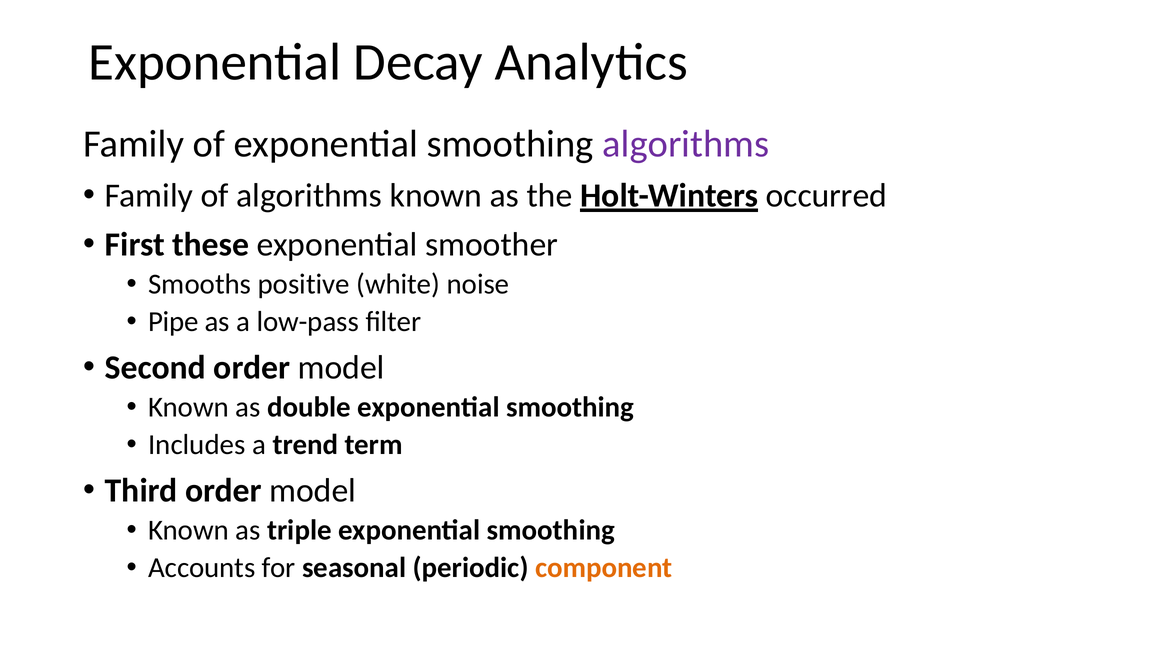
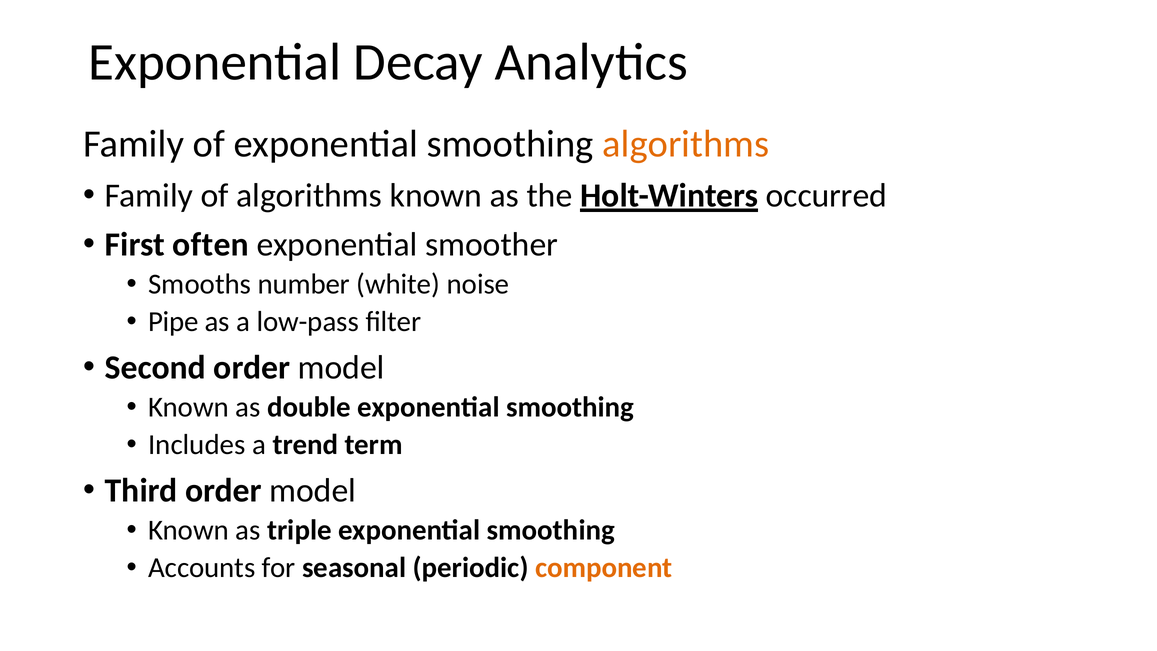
algorithms colour: purple -> orange (686, 144)
these: these -> often (211, 244)
positive: positive -> number (304, 284)
